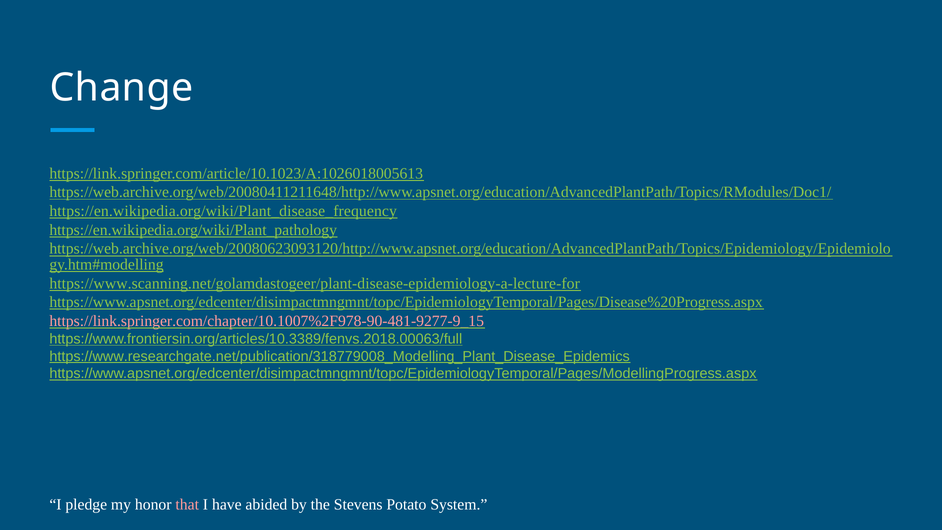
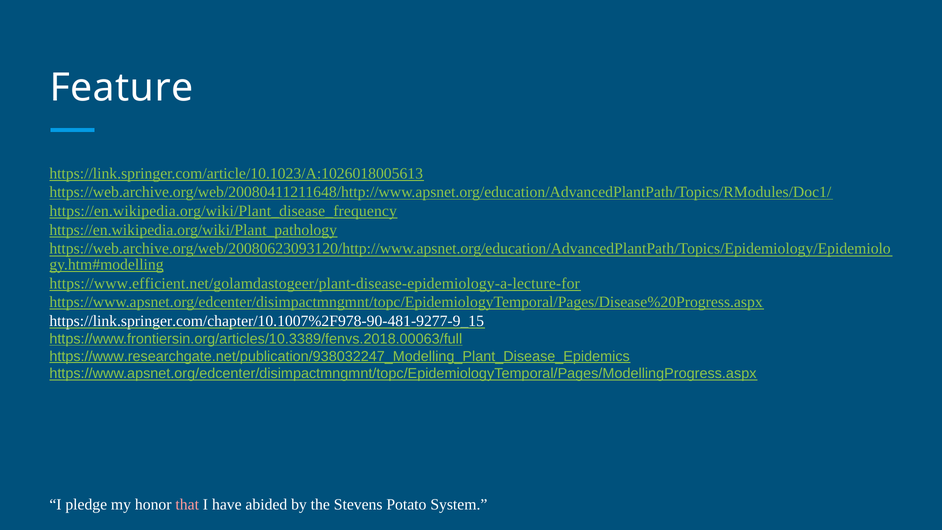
Change: Change -> Feature (122, 88)
https://www.scanning.net/golamdastogeer/plant-disease-epidemiology-a-lecture-for: https://www.scanning.net/golamdastogeer/plant-disease-epidemiology-a-lecture-for -> https://www.efficient.net/golamdastogeer/plant-disease-epidemiology-a-lecture-for (315, 283)
https://link.springer.com/chapter/10.1007%2F978-90-481-9277-9_15 colour: pink -> white (267, 321)
https://www.researchgate.net/publication/318779008_Modelling_Plant_Disease_Epidemics: https://www.researchgate.net/publication/318779008_Modelling_Plant_Disease_Epidemics -> https://www.researchgate.net/publication/938032247_Modelling_Plant_Disease_Epidemics (340, 356)
